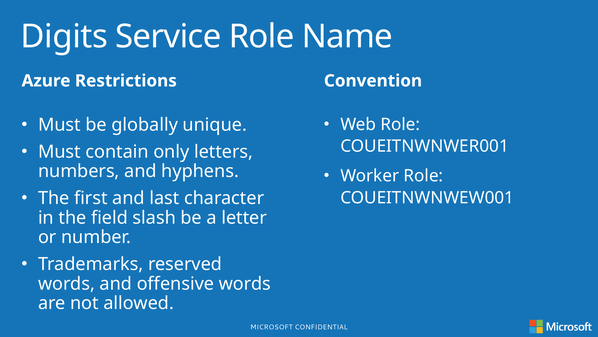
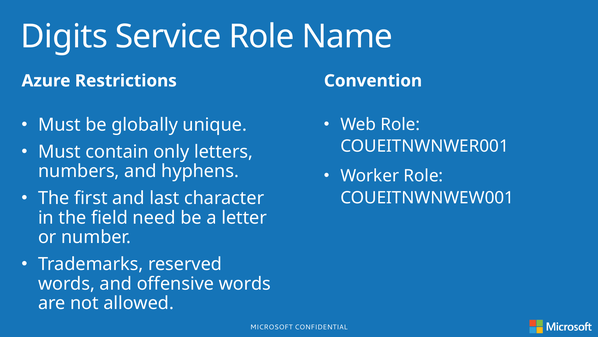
slash: slash -> need (154, 217)
